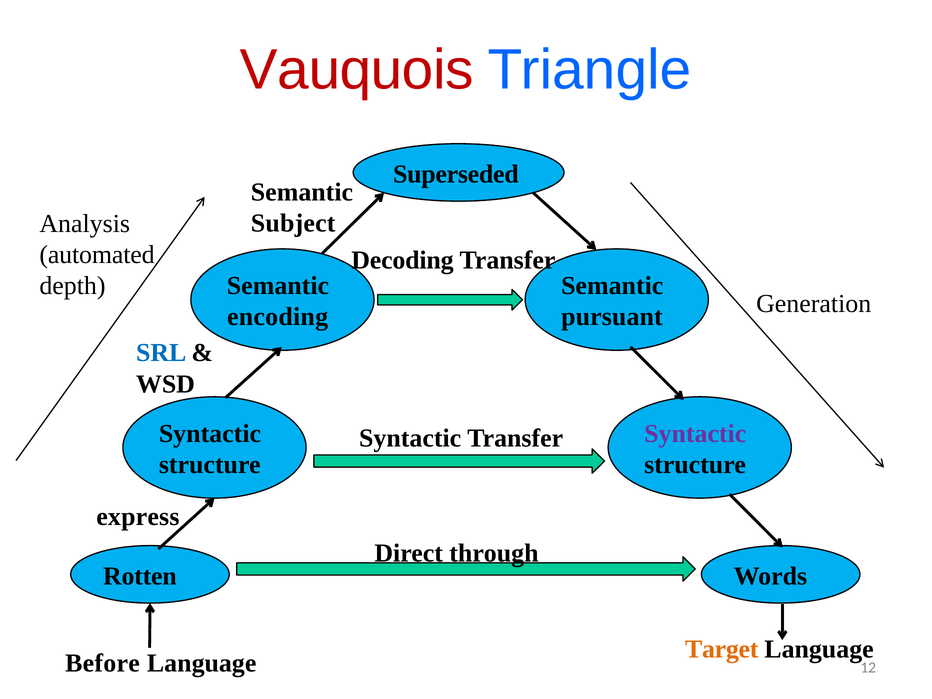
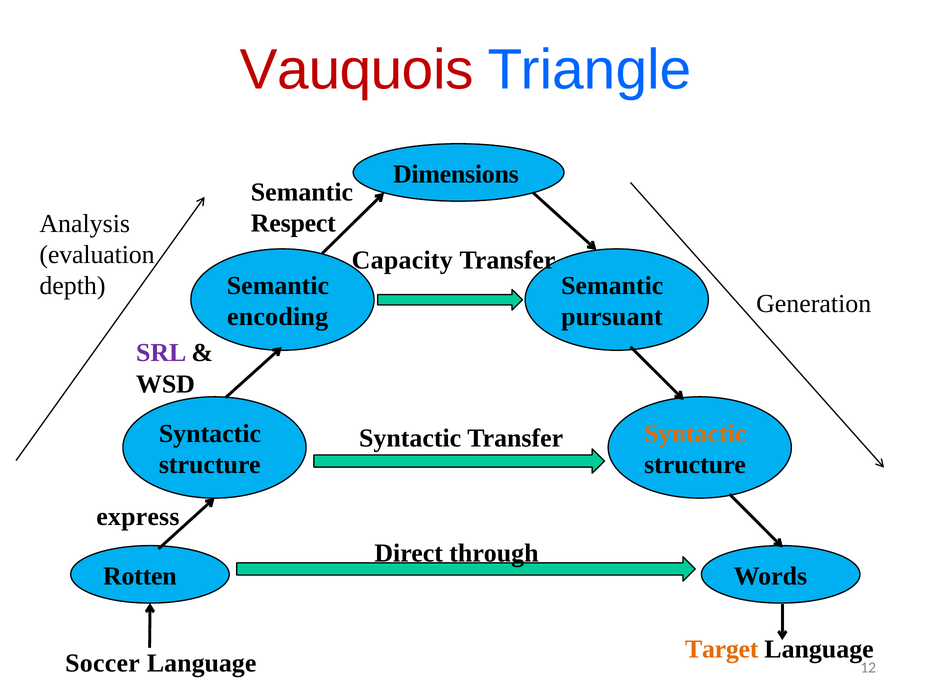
Superseded: Superseded -> Dimensions (456, 174)
Subject: Subject -> Respect (293, 223)
automated: automated -> evaluation (97, 255)
Decoding: Decoding -> Capacity (402, 260)
SRL colour: blue -> purple (161, 353)
Syntactic colour: purple -> orange (695, 434)
Before: Before -> Soccer (102, 663)
